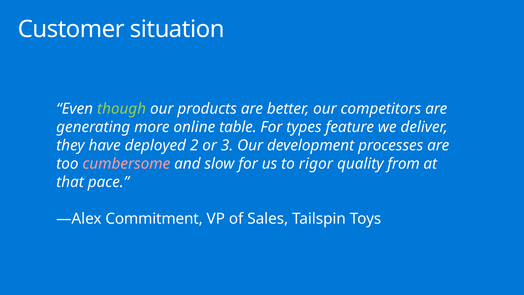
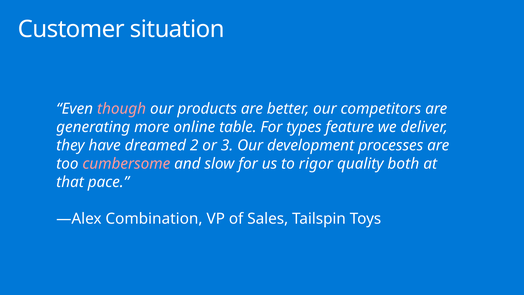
though colour: light green -> pink (122, 109)
deployed: deployed -> dreamed (155, 145)
from: from -> both (403, 164)
Commitment: Commitment -> Combination (154, 219)
